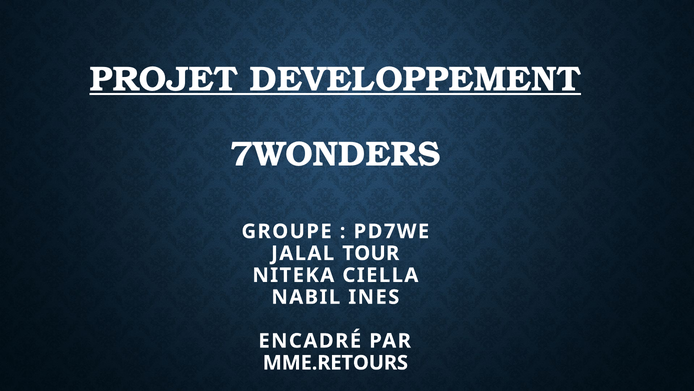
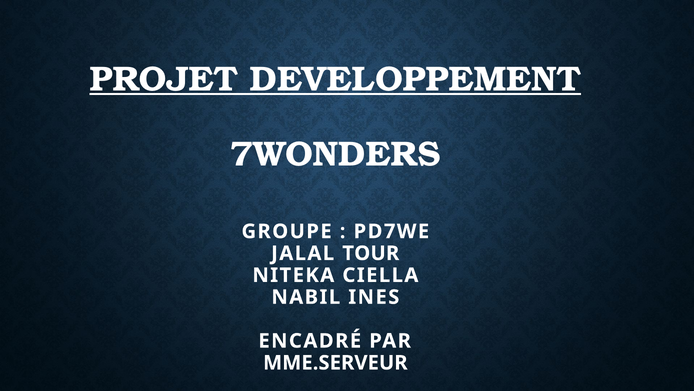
MME.RETOURS: MME.RETOURS -> MME.SERVEUR (335, 362)
